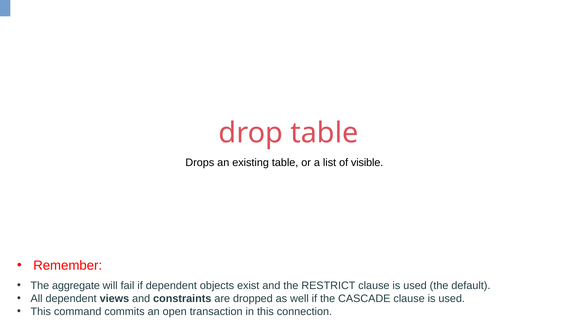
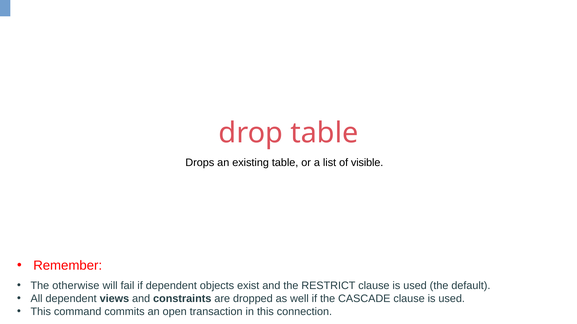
aggregate: aggregate -> otherwise (76, 286)
